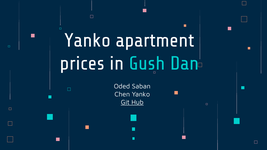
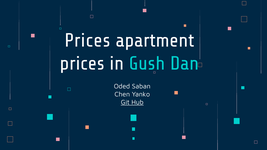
Yanko: Yanko -> Prices (87, 40)
